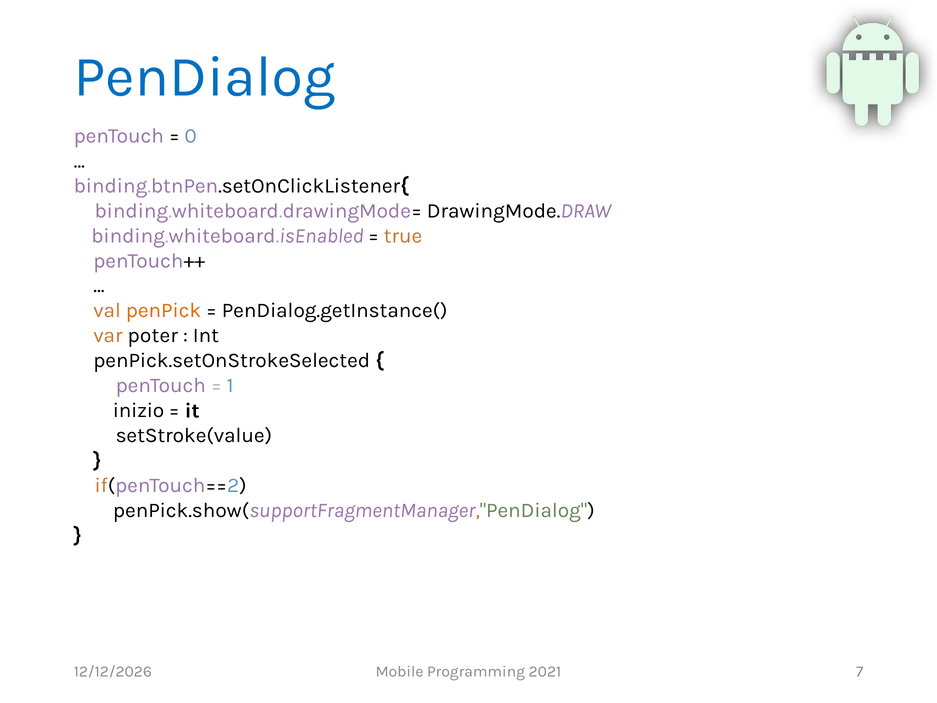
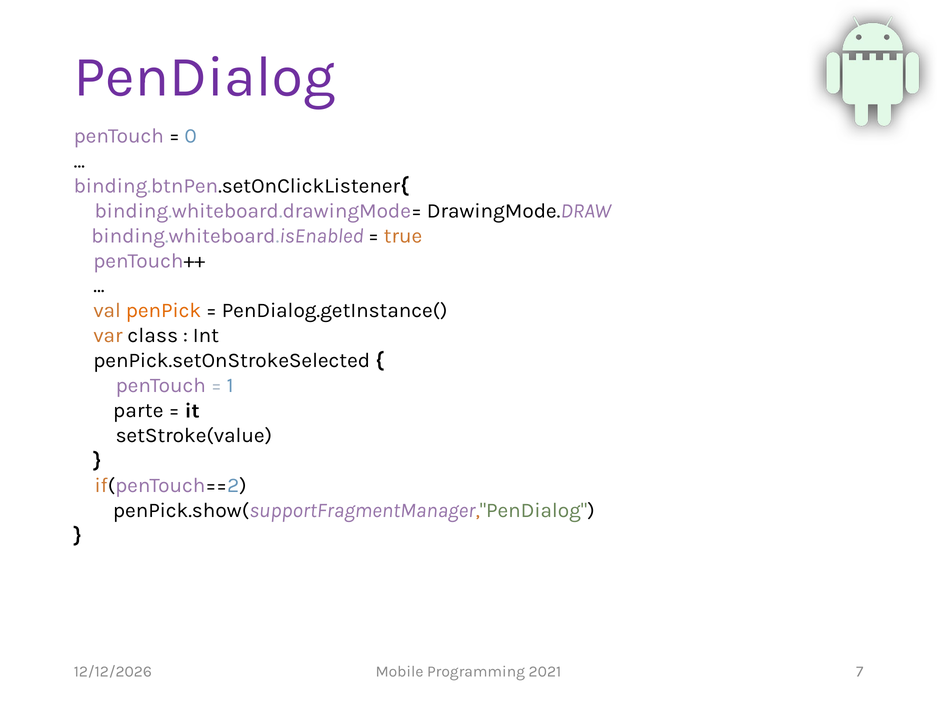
PenDialog colour: blue -> purple (205, 77)
poter: poter -> class (153, 335)
inizio: inizio -> parte (138, 410)
